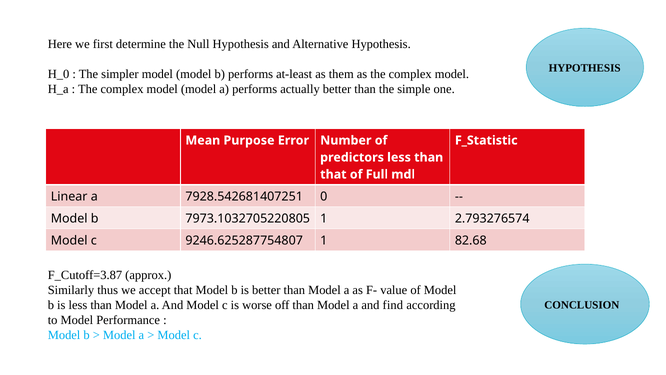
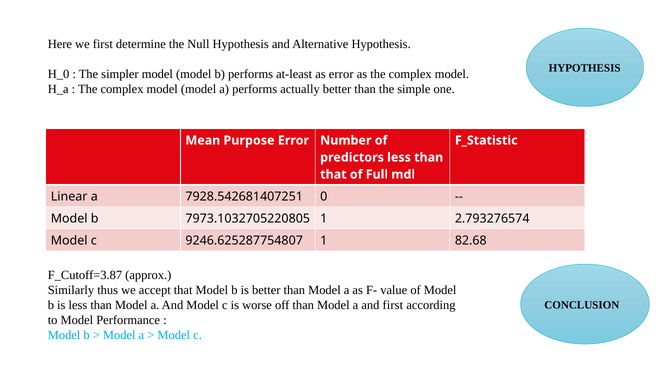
as them: them -> error (341, 74)
and find: find -> first (393, 305)
